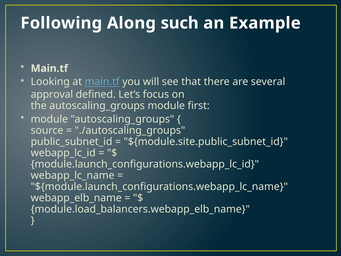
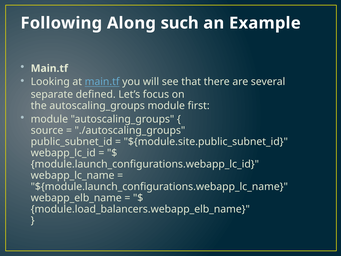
approval: approval -> separate (52, 94)
